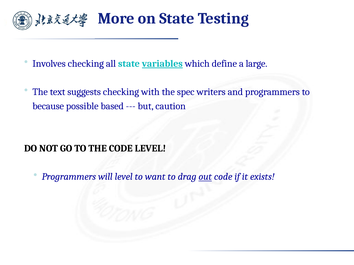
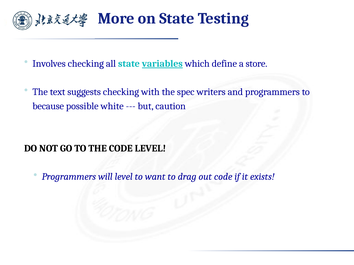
large: large -> store (257, 64)
based: based -> white (112, 106)
out underline: present -> none (205, 177)
